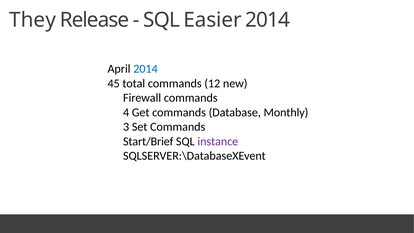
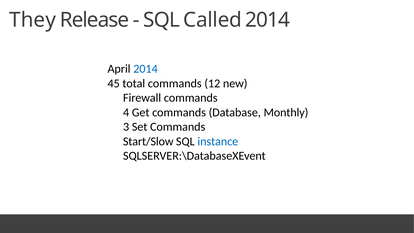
Easier: Easier -> Called (213, 20)
Start/Brief: Start/Brief -> Start/Slow (148, 141)
instance colour: purple -> blue (218, 141)
